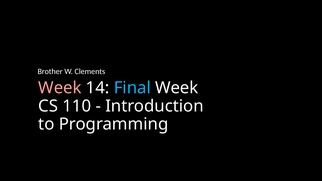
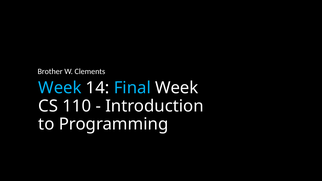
Week colour: pink -> light blue (60, 88)
